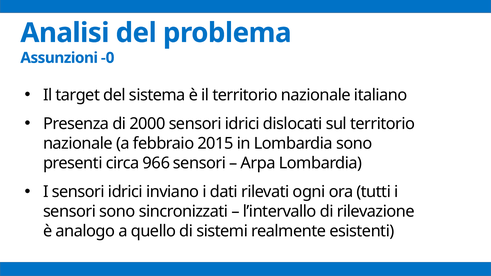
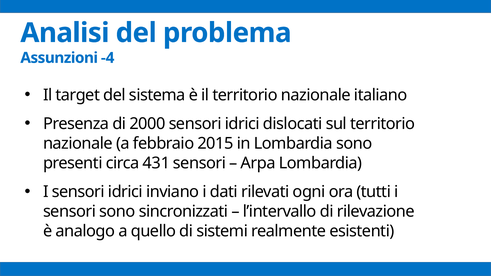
-0: -0 -> -4 (108, 58)
966: 966 -> 431 (156, 163)
